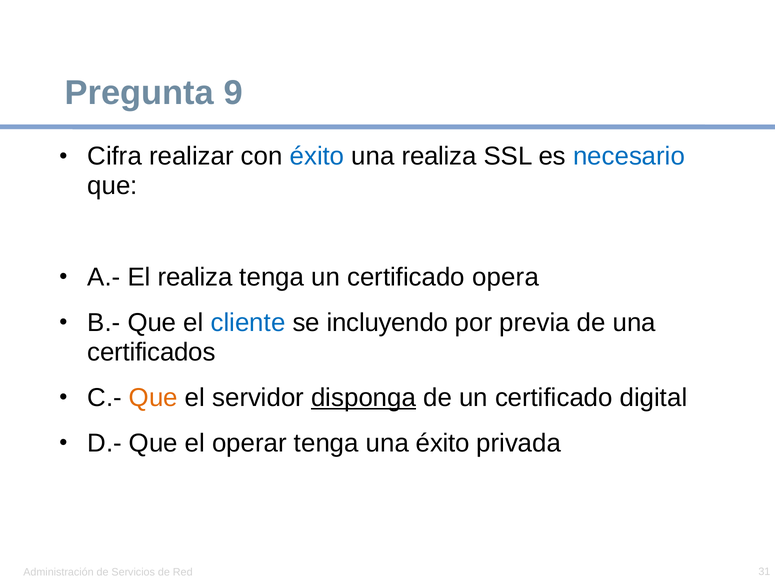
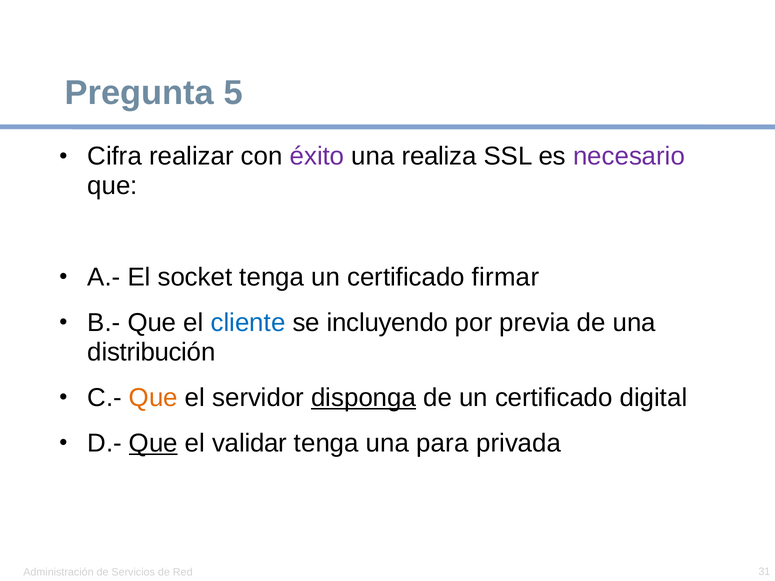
9: 9 -> 5 (233, 93)
éxito colour: blue -> purple (317, 157)
necesario colour: blue -> purple (629, 157)
El realiza: realiza -> socket (195, 277)
opera: opera -> firmar (506, 277)
certificados: certificados -> distribución (151, 352)
Que underline: none -> present (153, 443)
operar: operar -> validar (250, 443)
una éxito: éxito -> para (442, 443)
